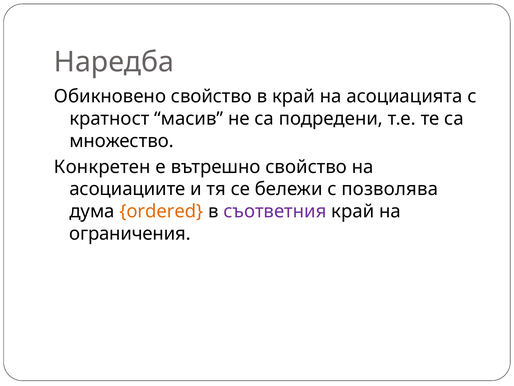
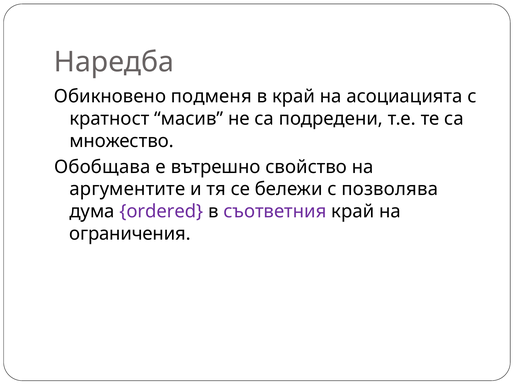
Обикновено свойство: свойство -> подменя (211, 96)
Конкретен: Конкретен -> Обобщава (102, 167)
асоциациите: асоциациите -> аргументите (127, 189)
ordered colour: orange -> purple (161, 211)
